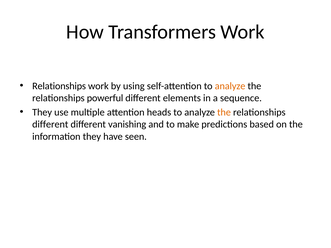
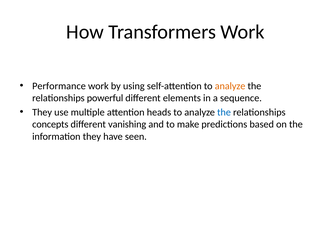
Relationships: Relationships -> Performance (59, 86)
the colour: orange -> blue (224, 112)
different: different -> concepts (50, 124)
